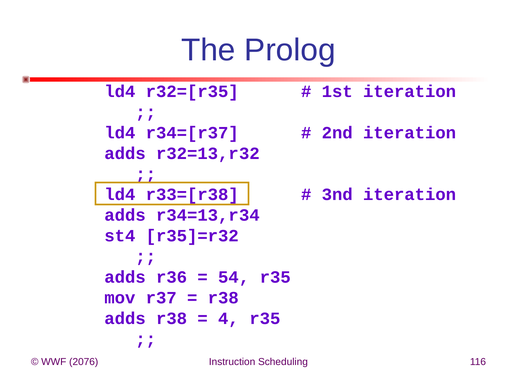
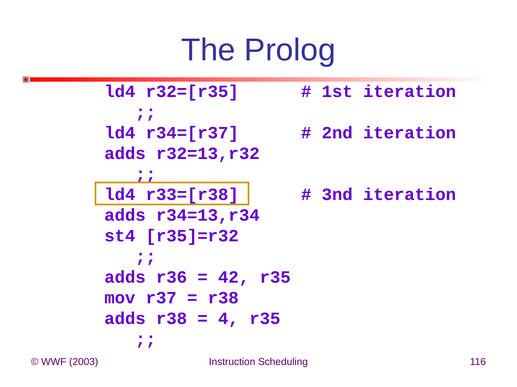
54: 54 -> 42 (234, 278)
2076: 2076 -> 2003 (84, 362)
